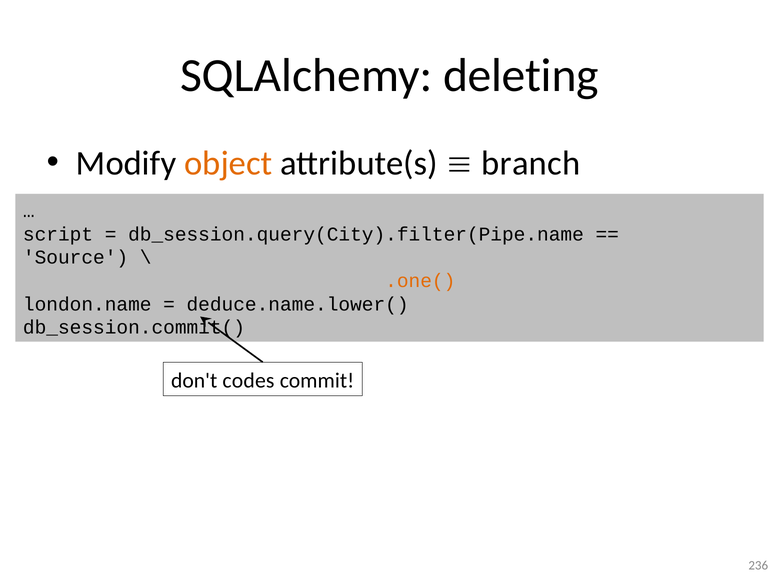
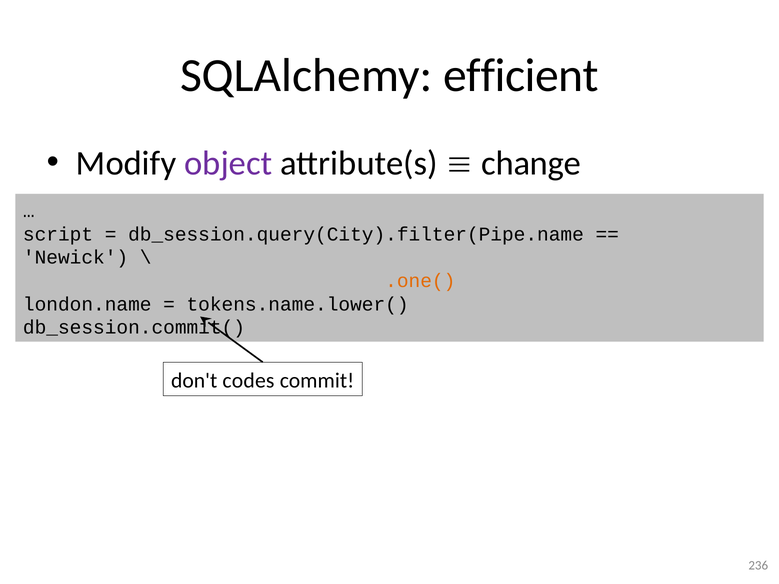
deleting: deleting -> efficient (521, 75)
object colour: orange -> purple (228, 163)
branch: branch -> change (531, 163)
Source: Source -> Newick (76, 258)
deduce.name.lower(: deduce.name.lower( -> tokens.name.lower( (298, 304)
